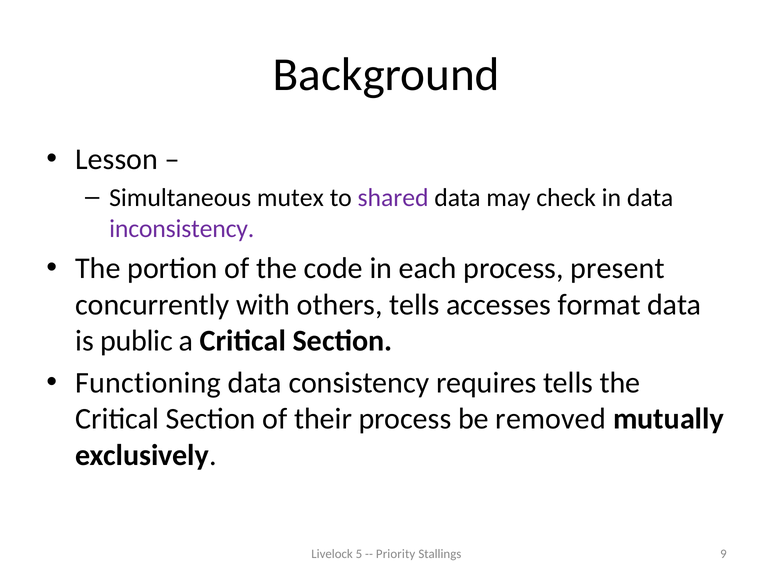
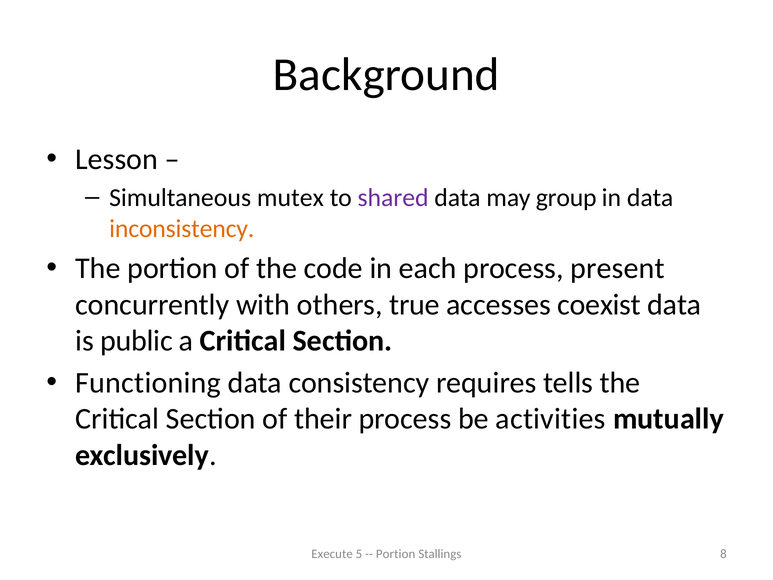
check: check -> group (566, 198)
inconsistency colour: purple -> orange (182, 229)
others tells: tells -> true (414, 304)
format: format -> coexist (599, 304)
removed: removed -> activities (551, 419)
Livelock: Livelock -> Execute (332, 554)
Priority: Priority -> Portion (396, 554)
9: 9 -> 8 (723, 554)
